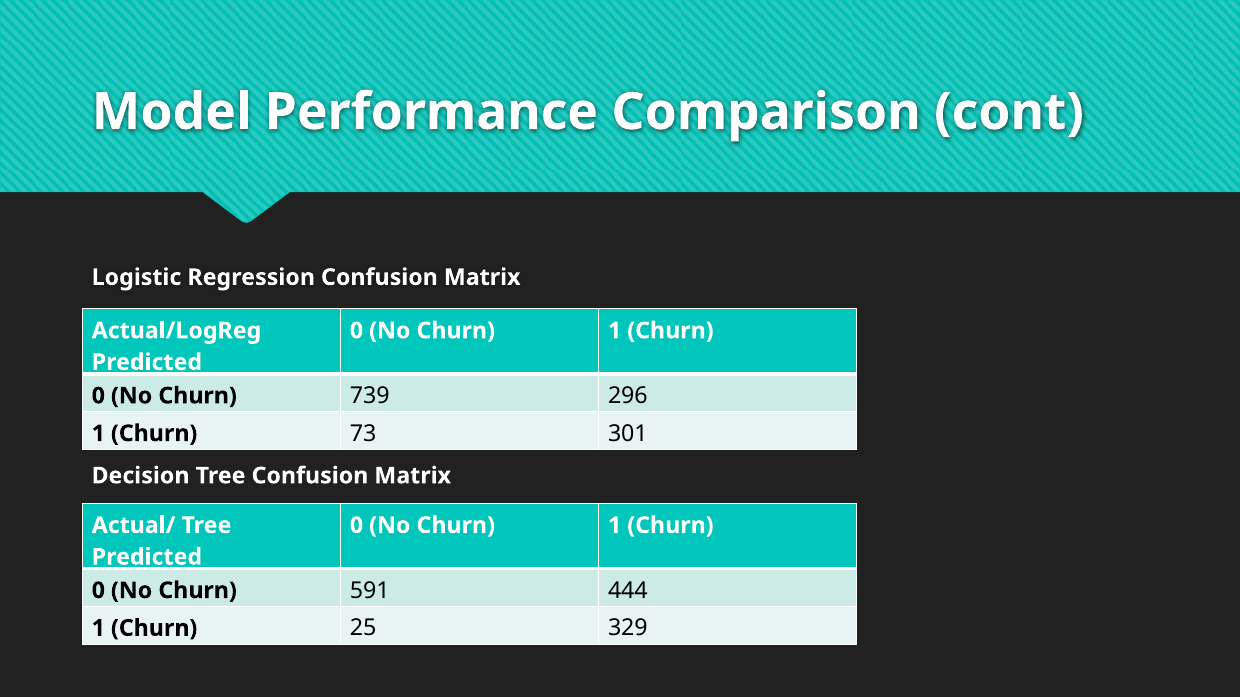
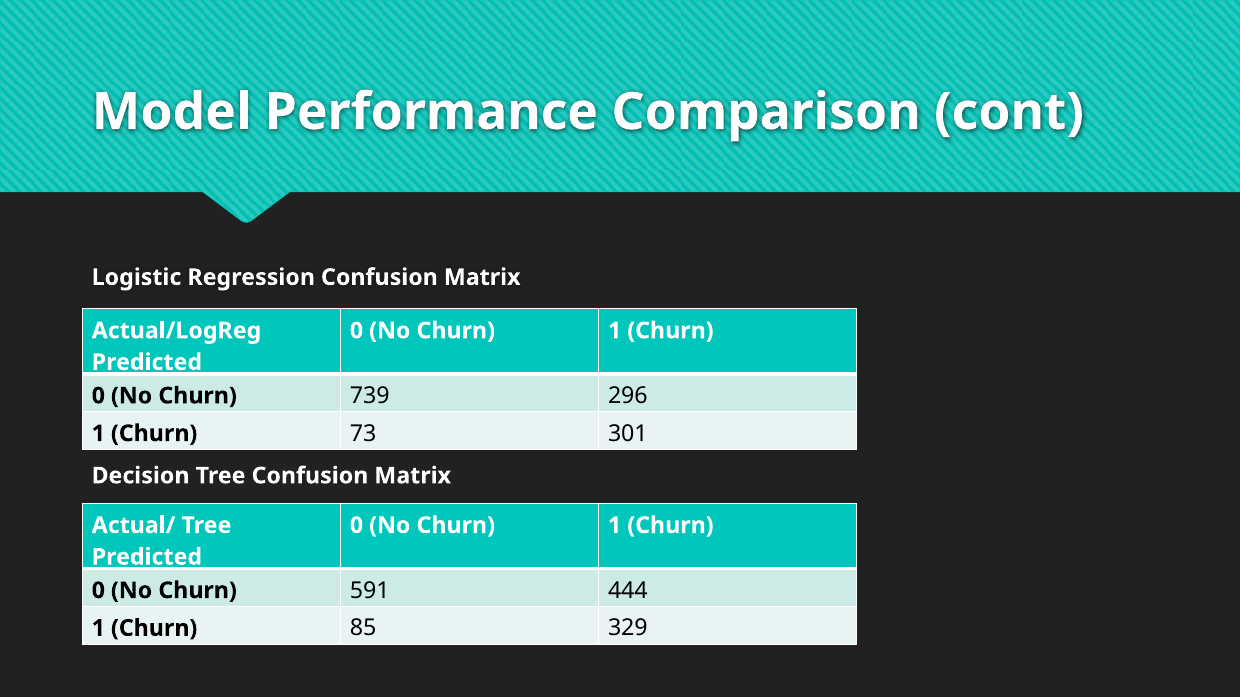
25: 25 -> 85 (363, 629)
